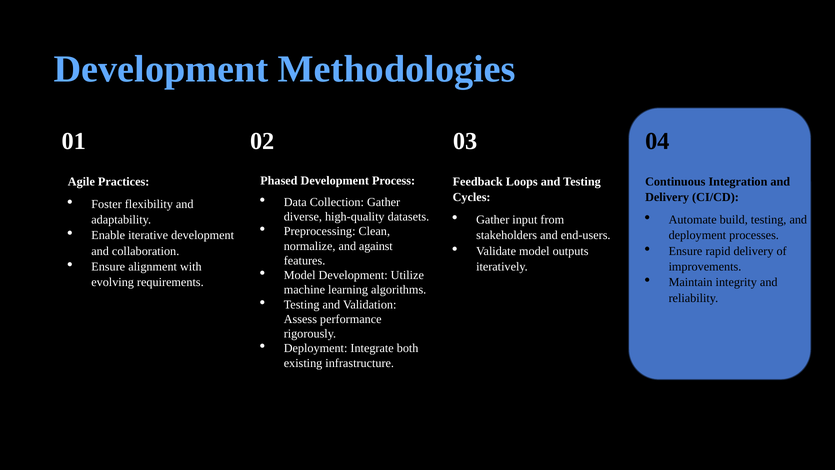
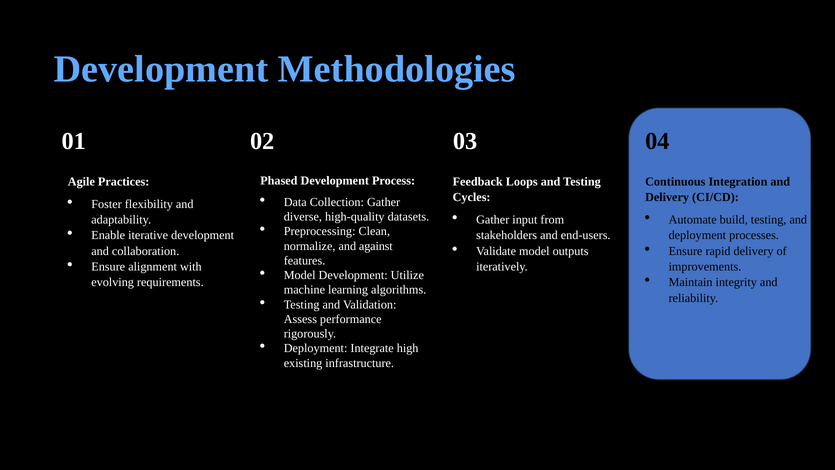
both: both -> high (408, 348)
